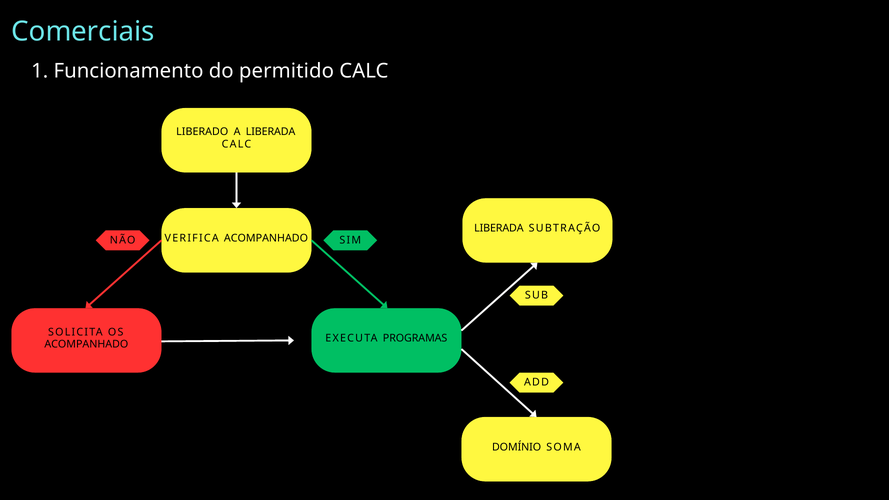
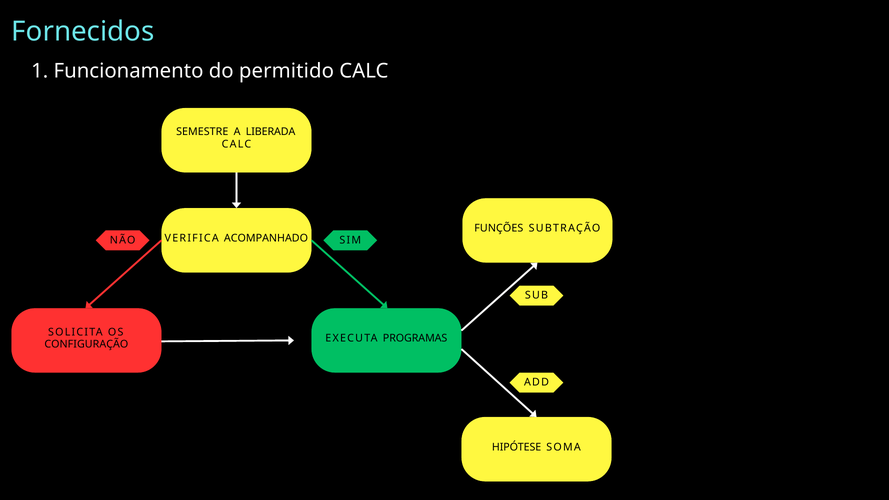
Comerciais: Comerciais -> Fornecidos (83, 32)
LIBERADO: LIBERADO -> SEMESTRE (202, 132)
LIBERADA: LIBERADA -> FUNÇÕES (499, 228)
ACOMPANHADO: ACOMPANHADO -> CONFIGURAÇÃO (86, 344)
DOMÍNIO: DOMÍNIO -> HIPÓTESE (517, 447)
